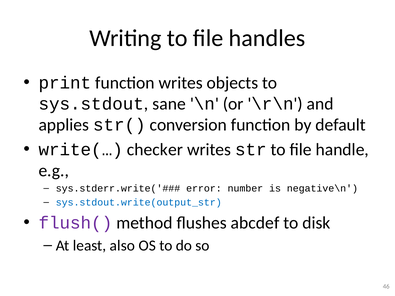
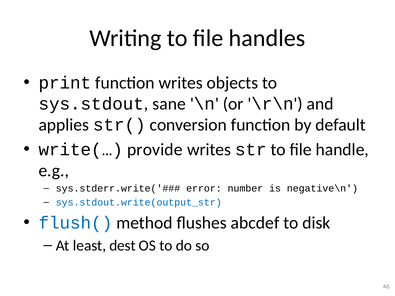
checker: checker -> provide (155, 150)
flush( colour: purple -> blue (75, 223)
also: also -> dest (123, 246)
